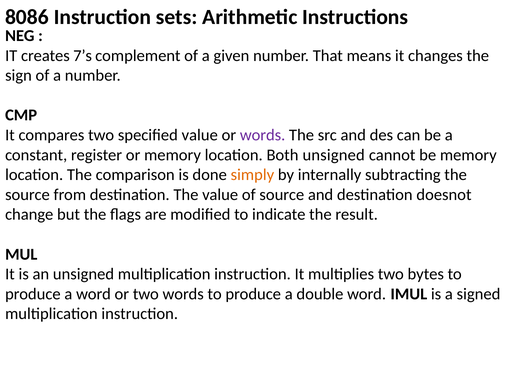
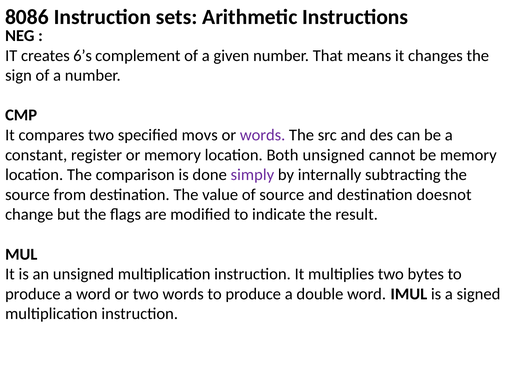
7’s: 7’s -> 6’s (83, 56)
specified value: value -> movs (200, 135)
simply colour: orange -> purple (252, 175)
